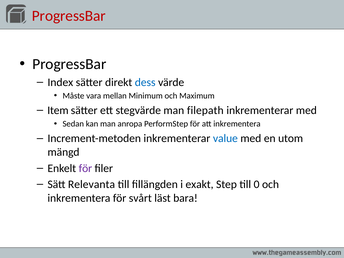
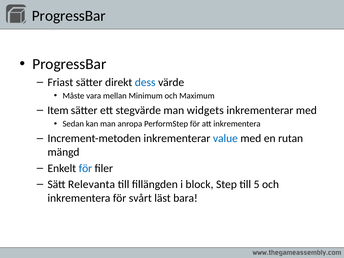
ProgressBar colour: red -> black (69, 16)
Index: Index -> Friast (60, 82)
filepath: filepath -> widgets (205, 110)
utom: utom -> rutan (291, 138)
för colour: purple -> blue (85, 168)
exakt: exakt -> block (200, 184)
0: 0 -> 5 (257, 184)
